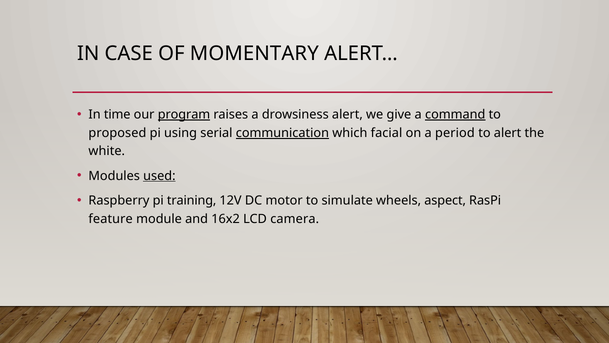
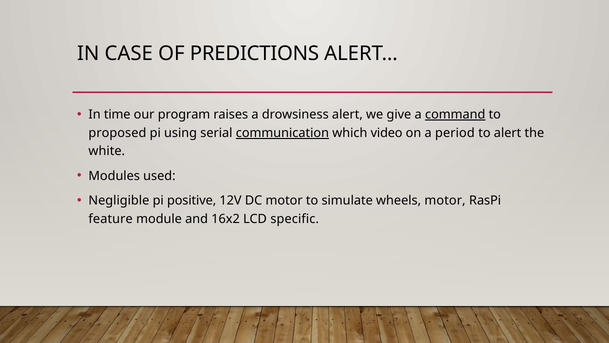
MOMENTARY: MOMENTARY -> PREDICTIONS (254, 53)
program underline: present -> none (184, 115)
facial: facial -> video (387, 133)
used underline: present -> none (159, 176)
Raspberry: Raspberry -> Negligible (119, 200)
training: training -> positive (192, 200)
wheels aspect: aspect -> motor (445, 200)
camera: camera -> specific (295, 219)
